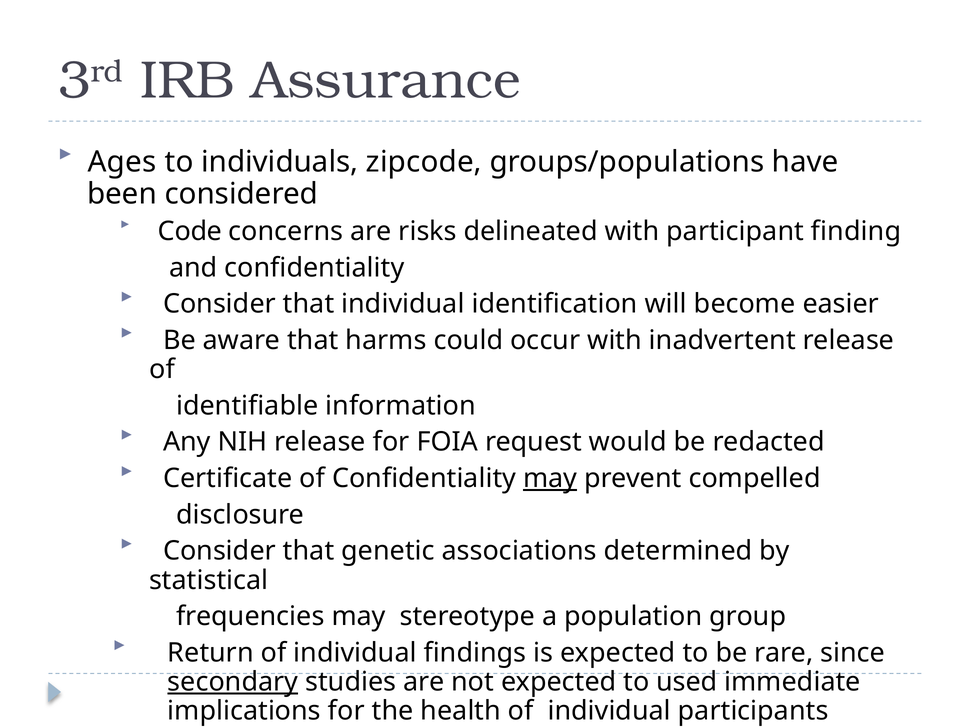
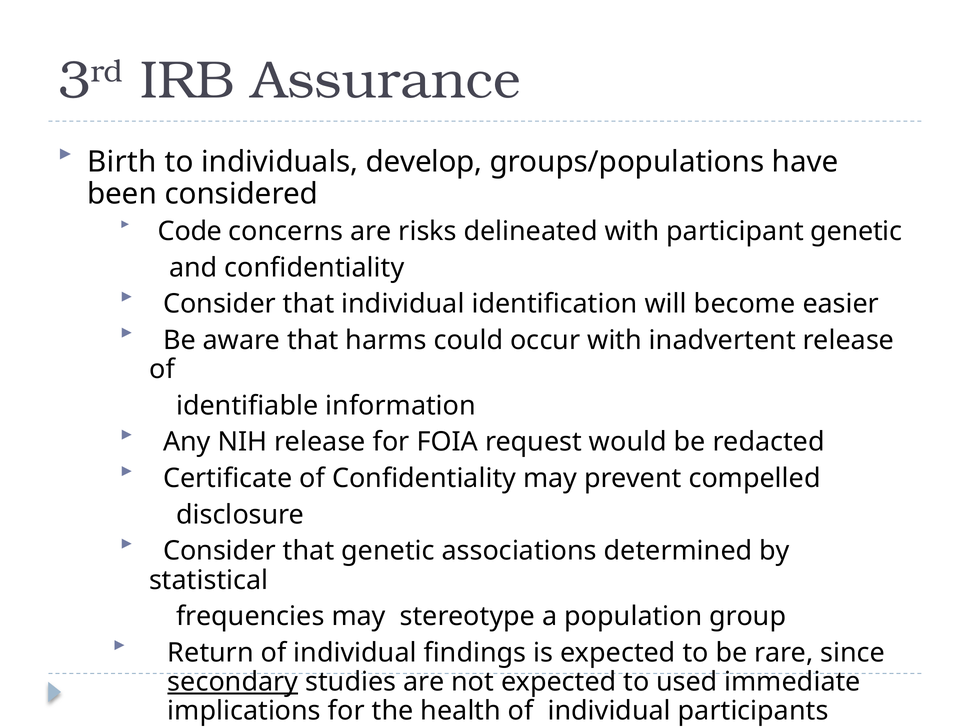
Ages: Ages -> Birth (122, 162)
zipcode: zipcode -> develop (424, 162)
participant finding: finding -> genetic (856, 232)
may underline: present -> none (550, 479)
